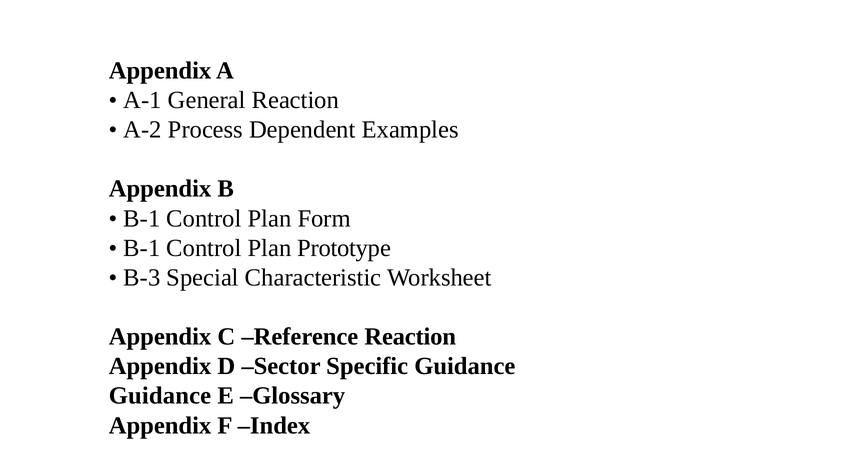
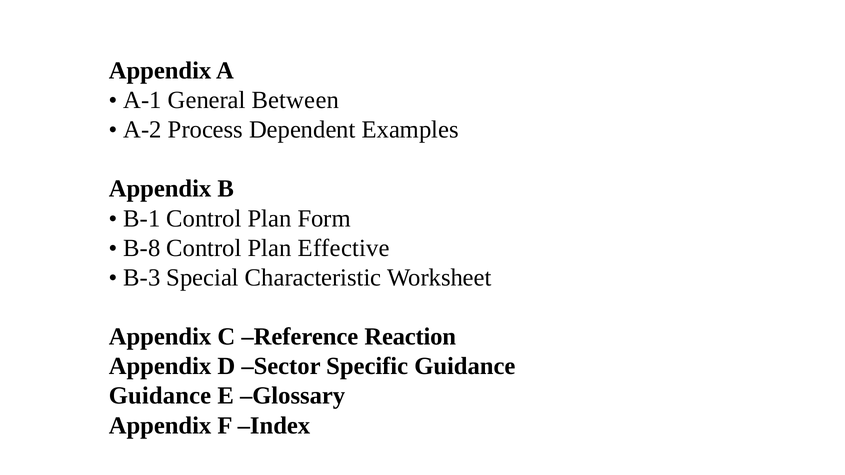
General Reaction: Reaction -> Between (295, 100)
B-1: B-1 -> B-8 (142, 248)
Prototype: Prototype -> Effective (344, 248)
